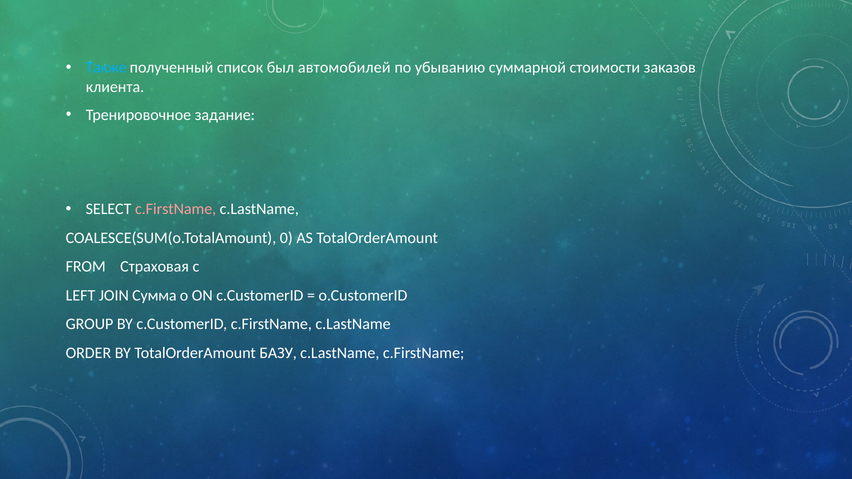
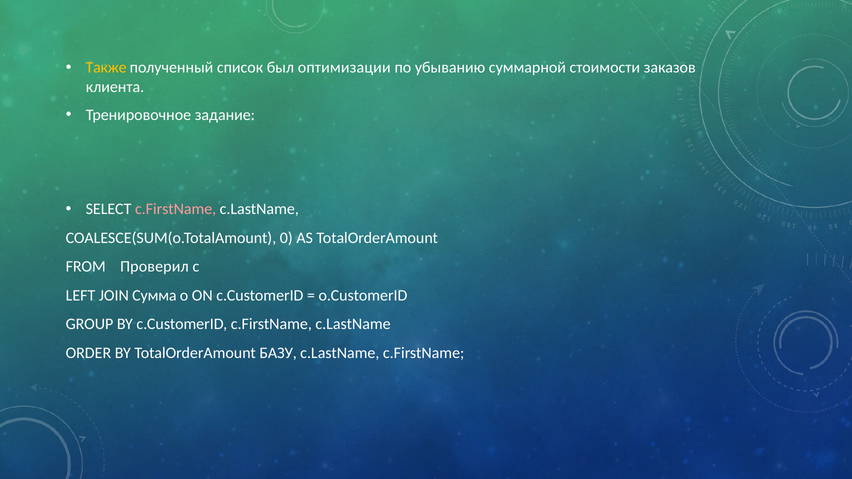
Также colour: light blue -> yellow (106, 68)
автомобилей: автомобилей -> оптимизации (344, 68)
Страховая: Страховая -> Проверил (154, 267)
